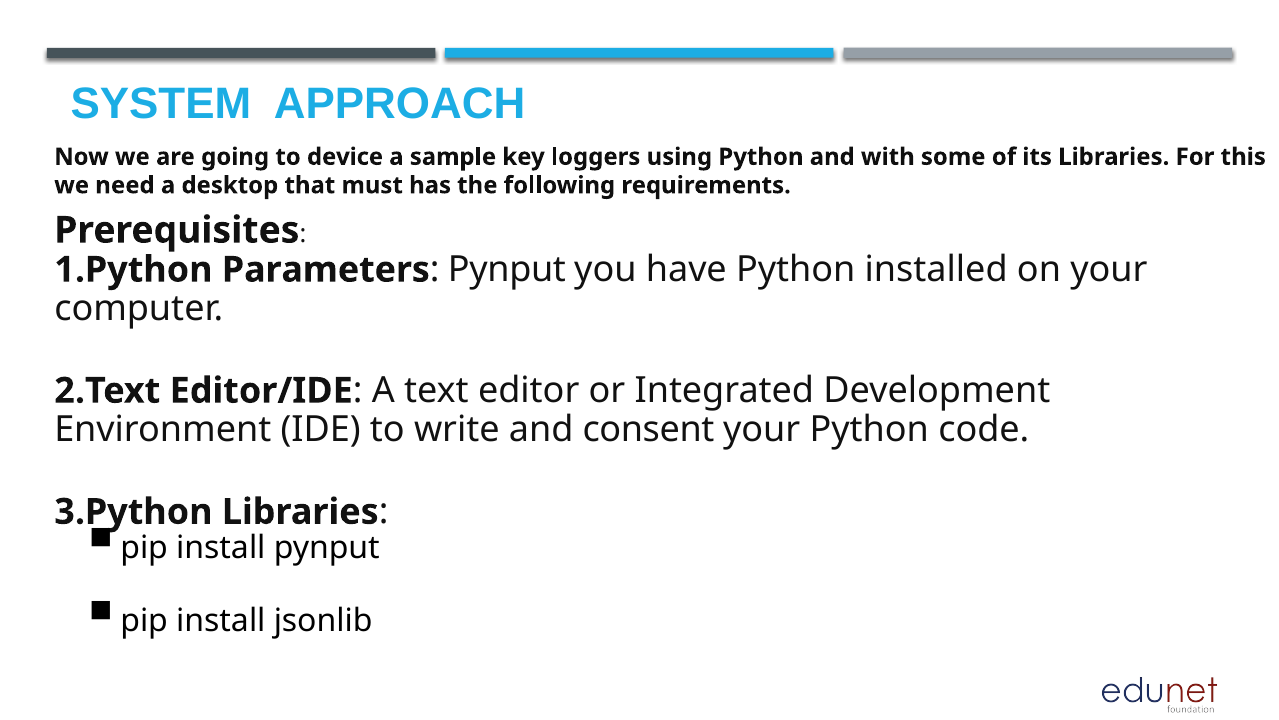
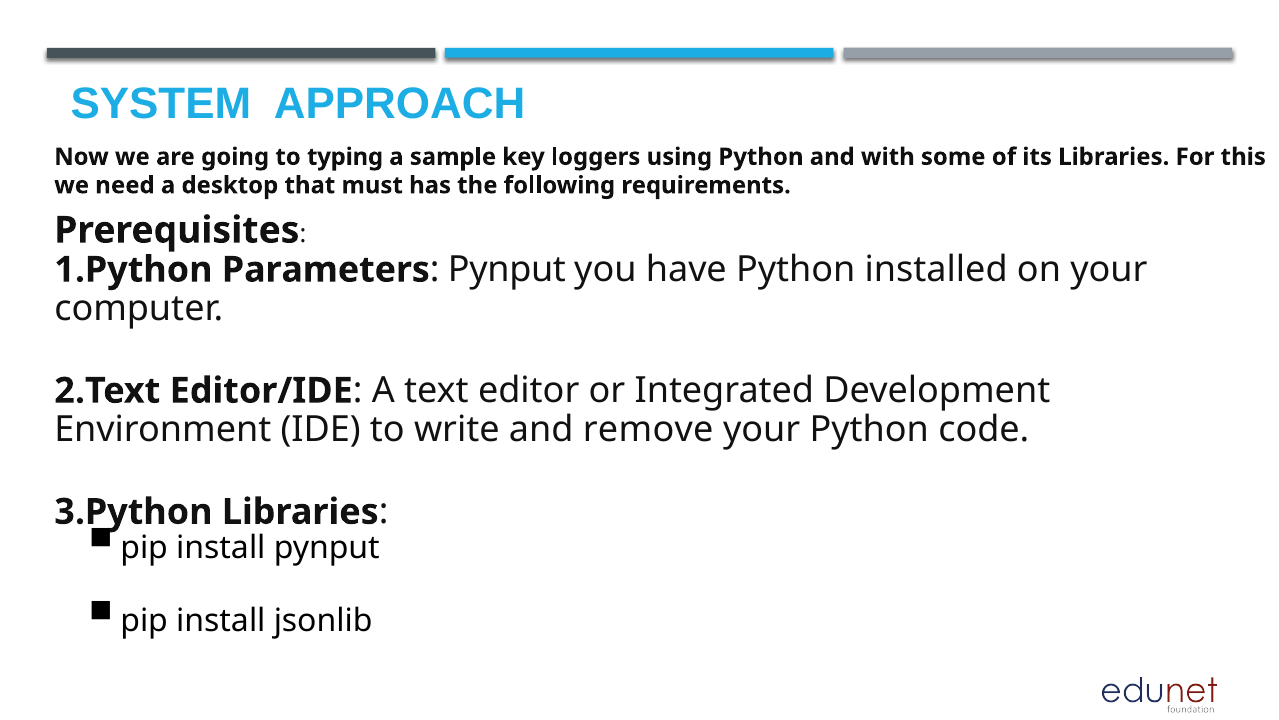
device: device -> typing (345, 157)
consent: consent -> remove (648, 429)
